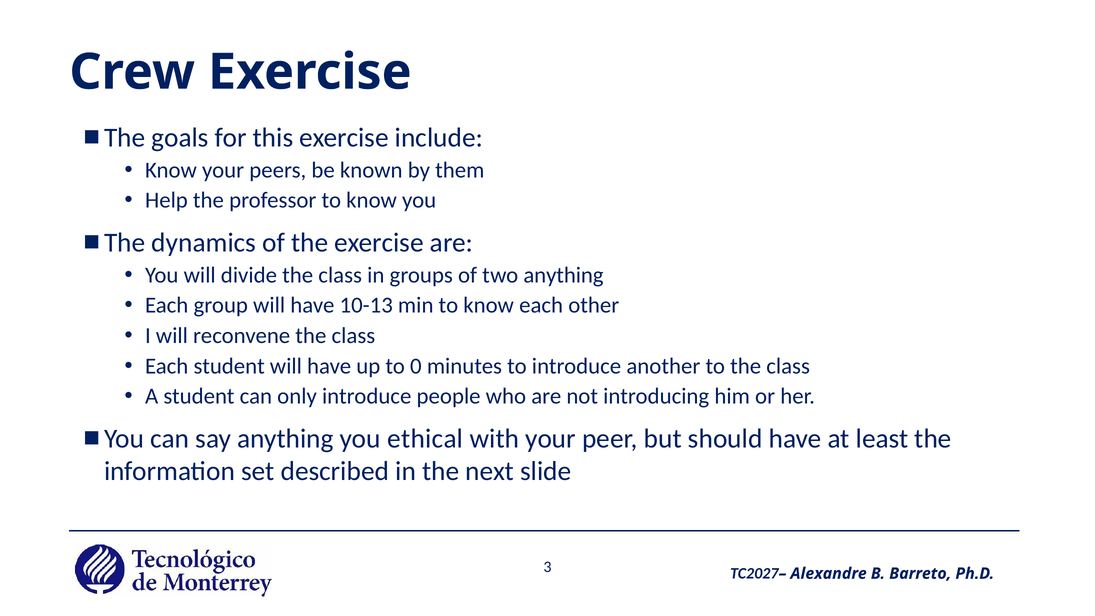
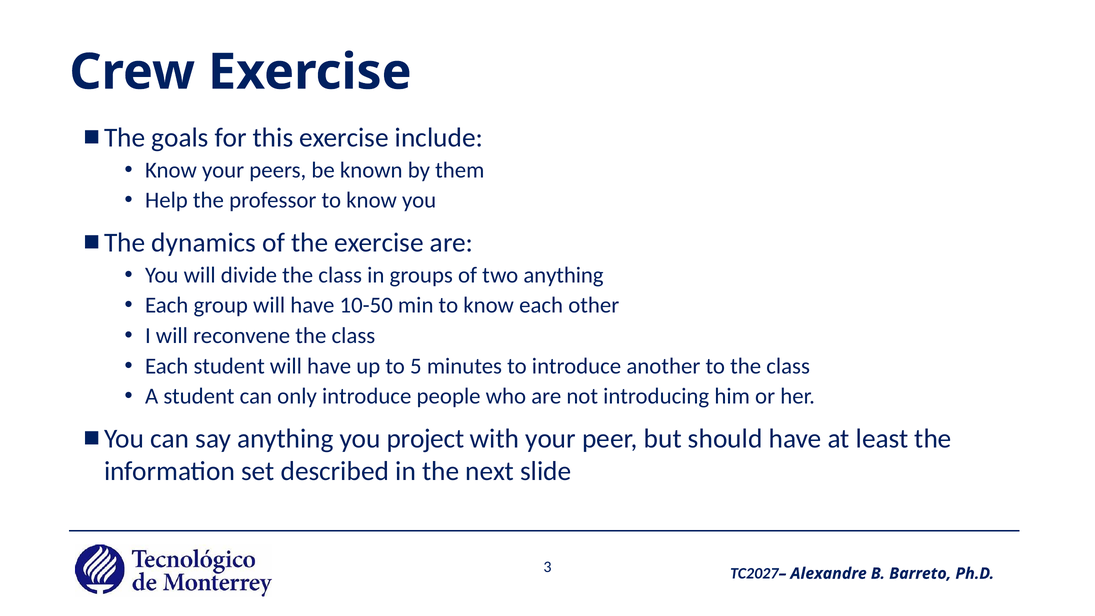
10-13: 10-13 -> 10-50 (366, 305)
0: 0 -> 5 (416, 366)
ethical: ethical -> project (425, 438)
